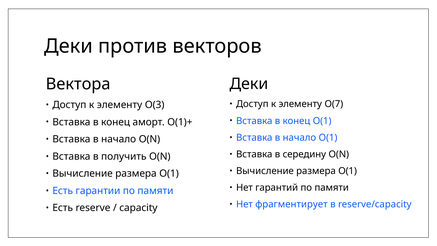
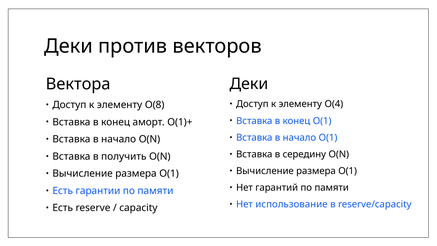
O(7: O(7 -> O(4 (334, 104)
O(3: O(3 -> O(8 (155, 105)
фрагментирует: фрагментирует -> использование (291, 204)
